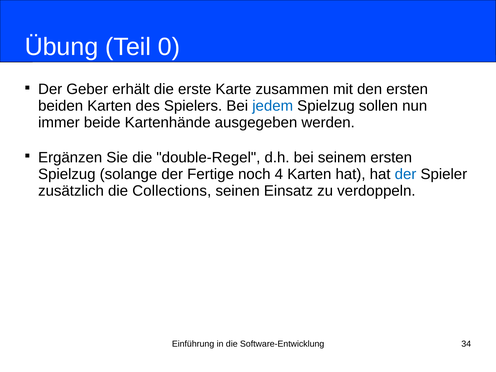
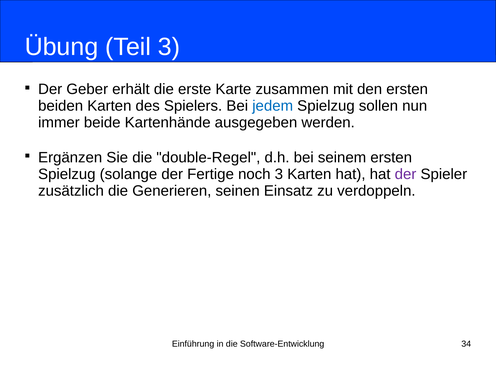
Teil 0: 0 -> 3 (169, 47)
noch 4: 4 -> 3 (279, 174)
der colour: blue -> purple (406, 174)
Collections: Collections -> Generieren (172, 191)
